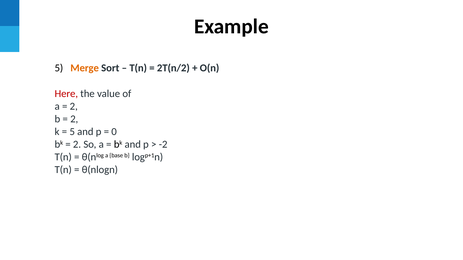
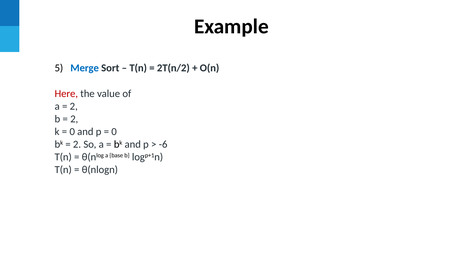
Merge colour: orange -> blue (85, 68)
5: 5 -> 0 (72, 132)
-2: -2 -> -6 (163, 145)
